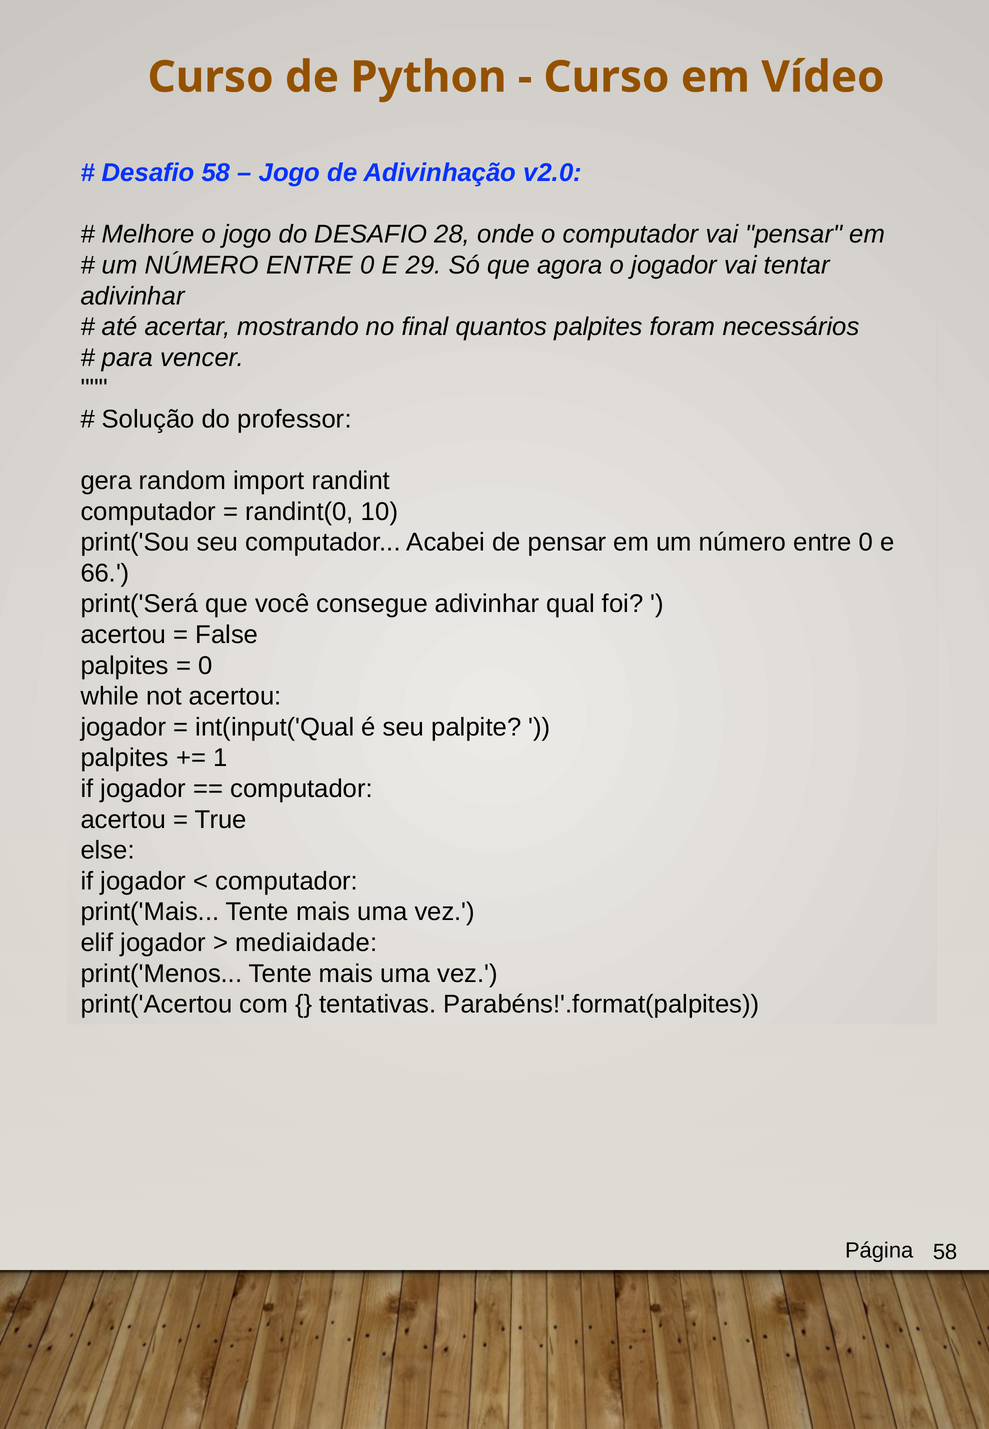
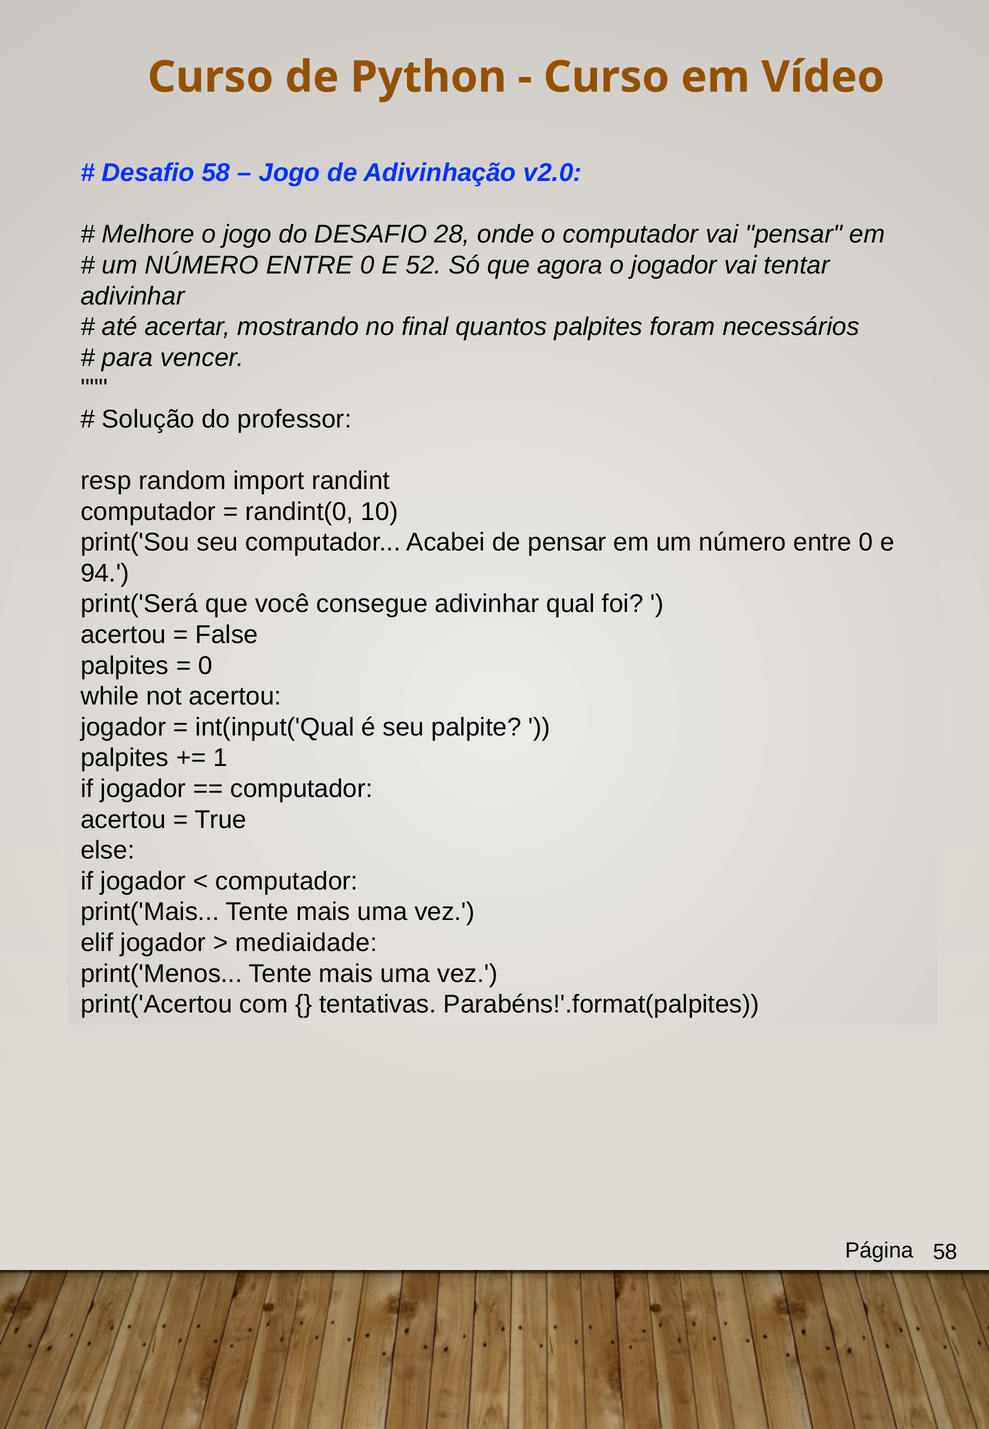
29: 29 -> 52 (424, 265)
gera: gera -> resp (106, 481)
66: 66 -> 94 (105, 573)
